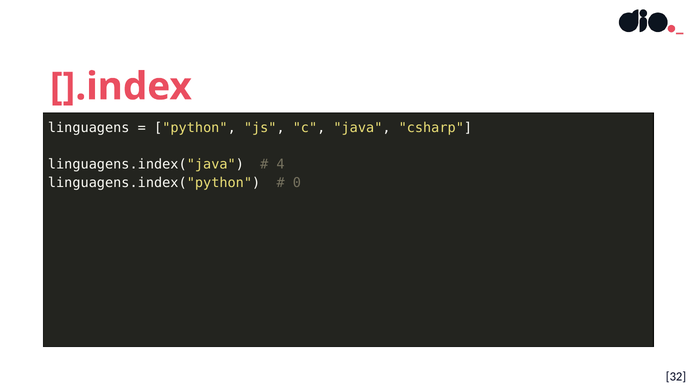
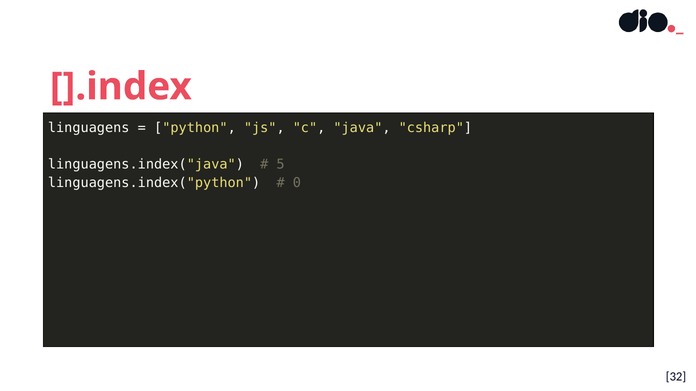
4: 4 -> 5 (281, 165)
